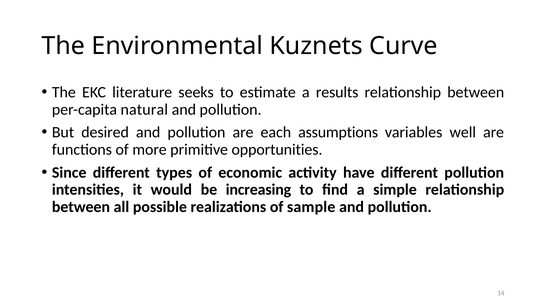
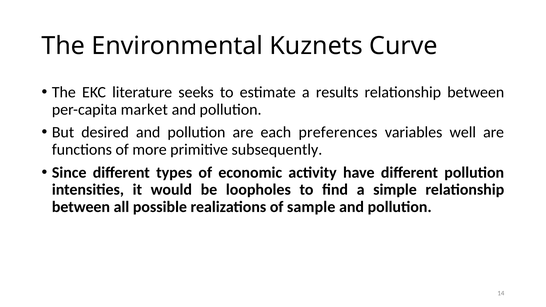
natural: natural -> market (144, 110)
assumptions: assumptions -> preferences (338, 132)
opportunities: opportunities -> subsequently (277, 150)
increasing: increasing -> loopholes (258, 190)
